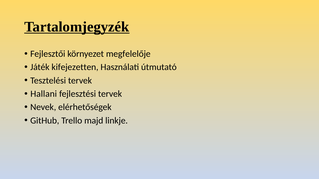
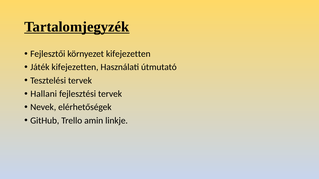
környezet megfelelője: megfelelője -> kifejezetten (128, 54)
majd: majd -> amin (94, 121)
